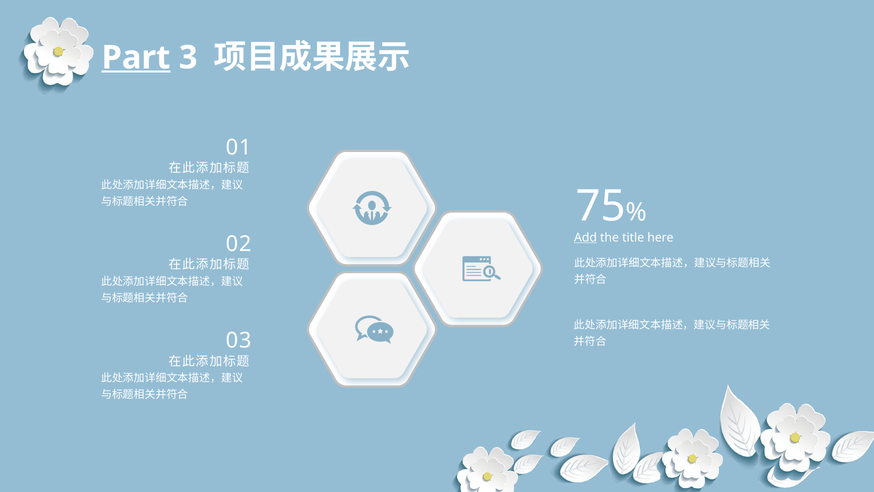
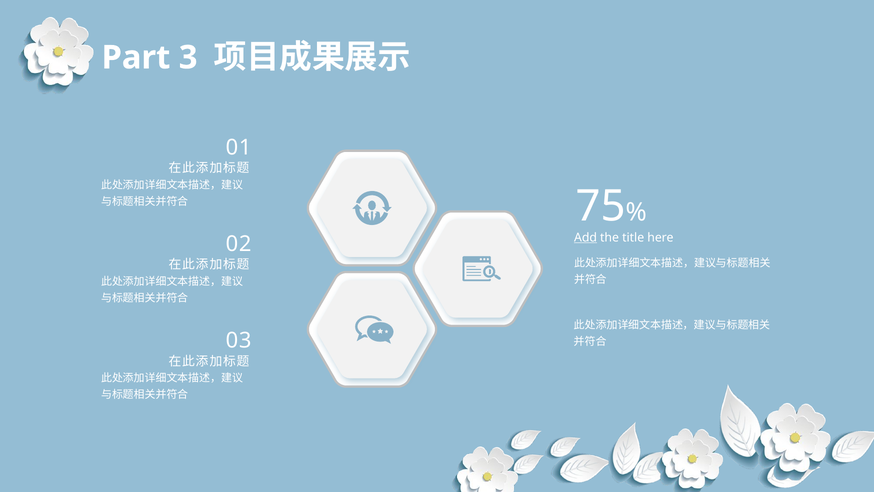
Part underline: present -> none (136, 58)
